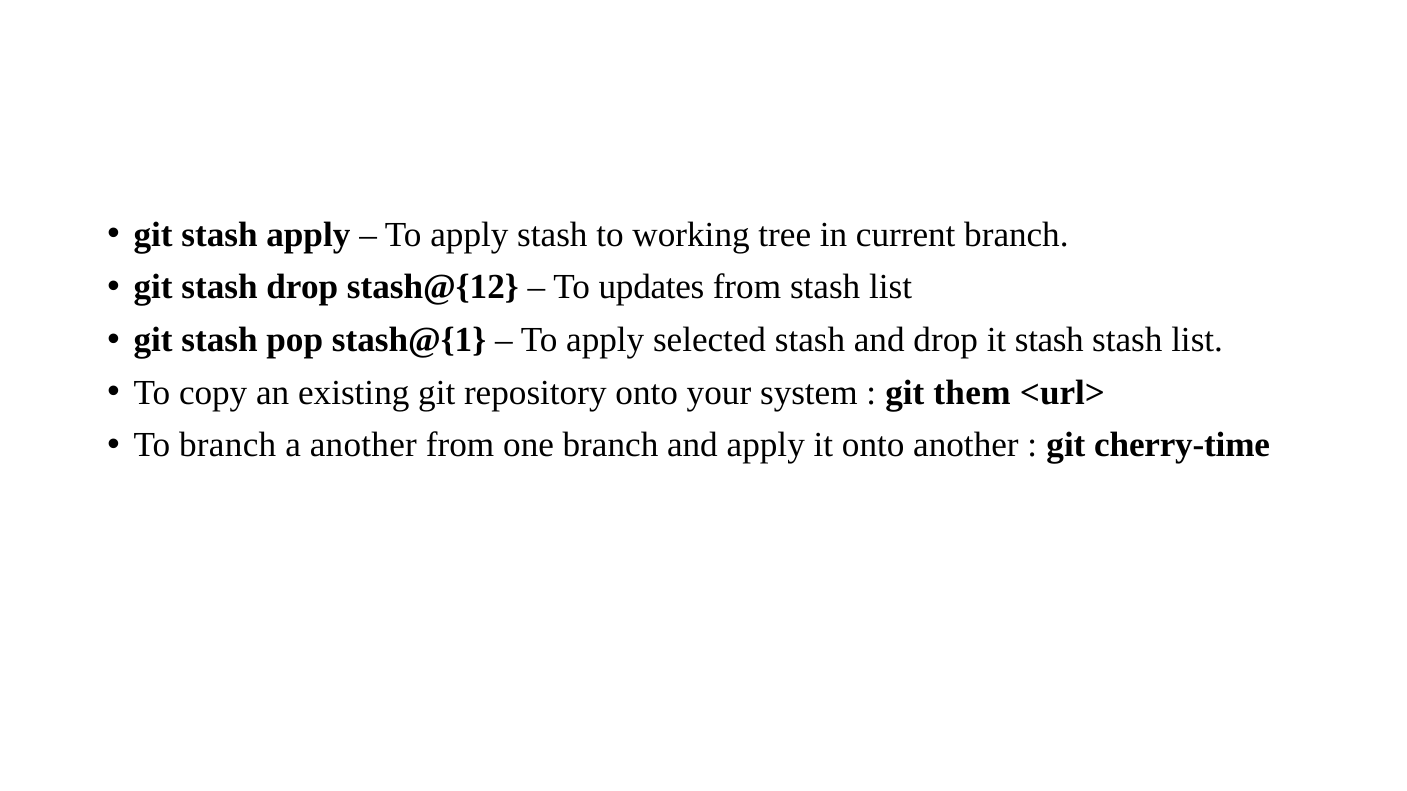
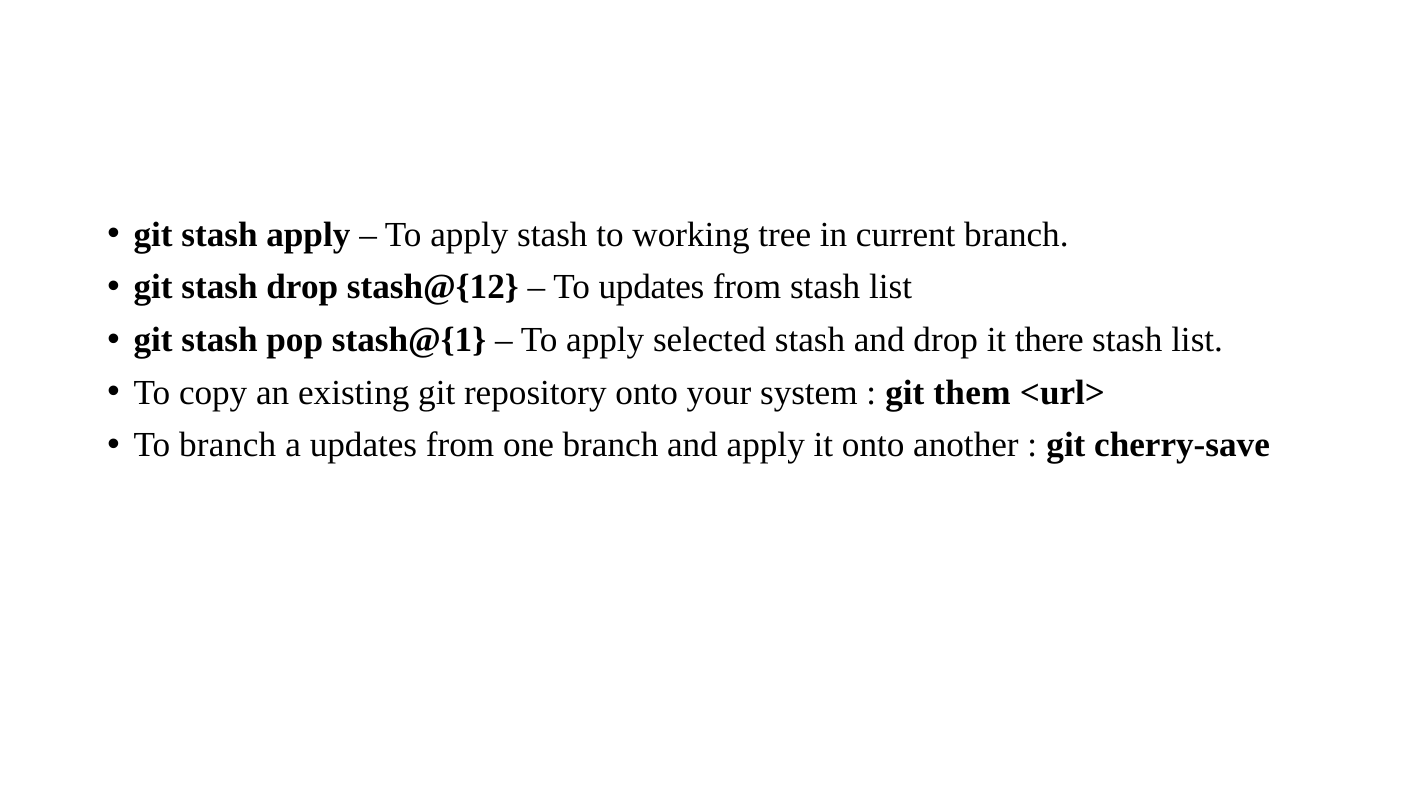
it stash: stash -> there (1049, 340)
a another: another -> updates (363, 445)
cherry-time: cherry-time -> cherry-save (1182, 445)
